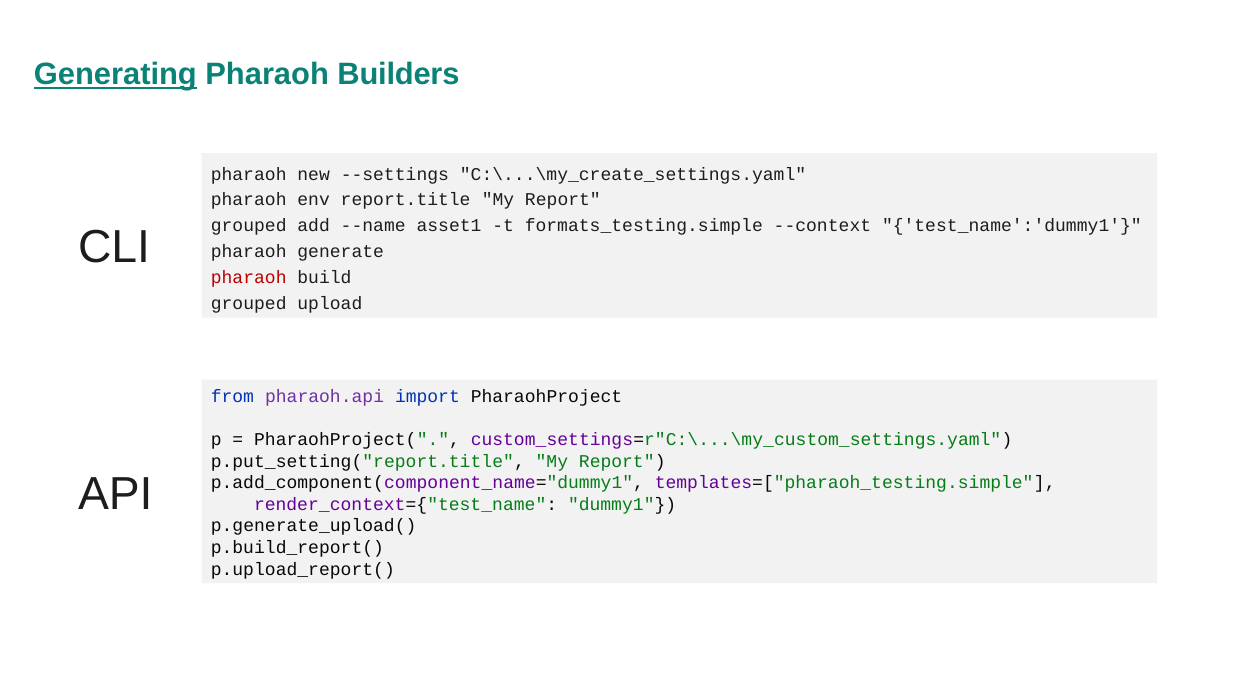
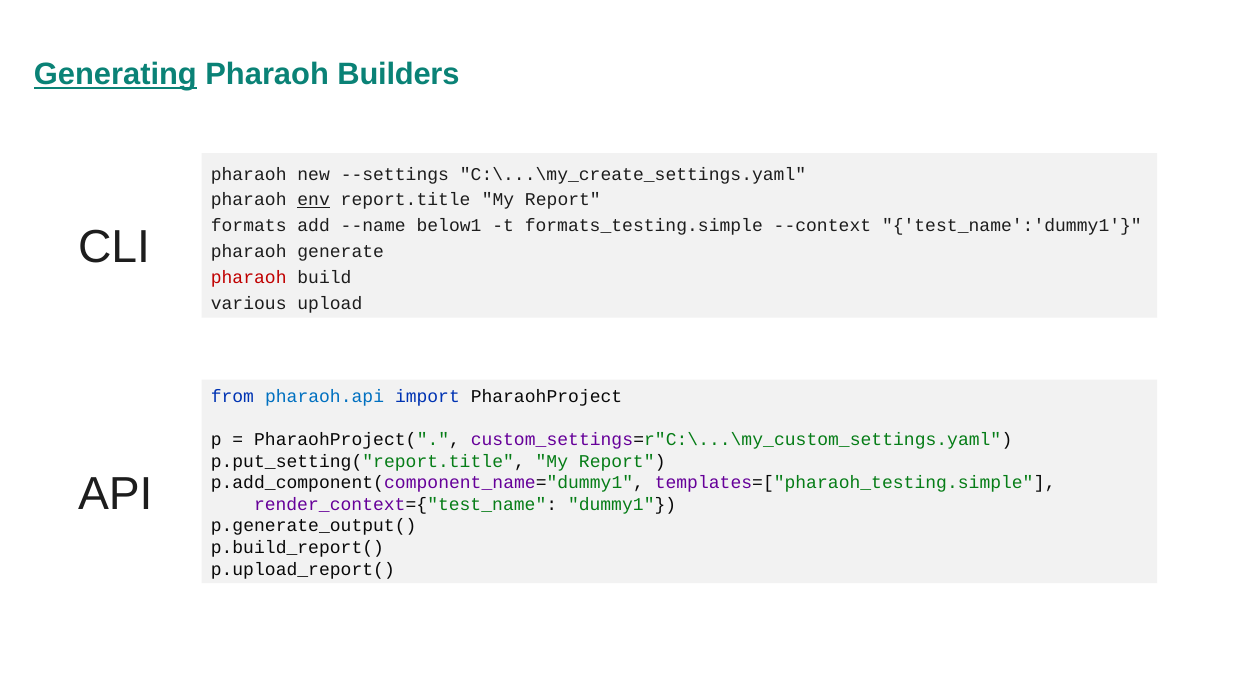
env underline: none -> present (314, 200)
grouped: grouped -> formats (249, 226)
asset1: asset1 -> below1 (449, 226)
grouped: grouped -> various (249, 304)
pharaoh.api colour: purple -> blue (325, 397)
p.generate_upload(: p.generate_upload( -> p.generate_output( (314, 526)
